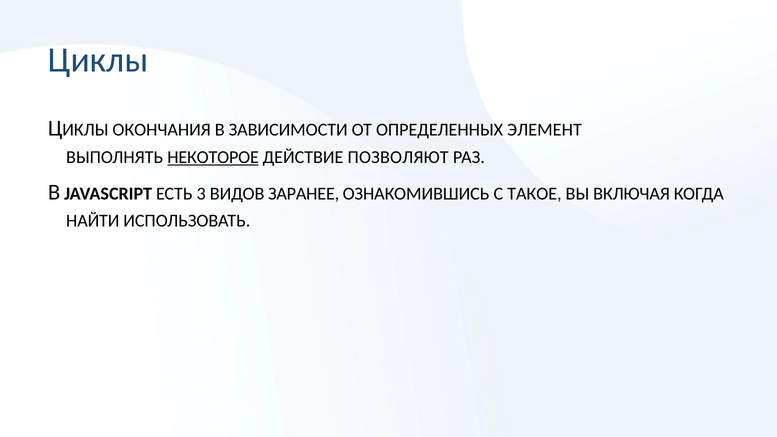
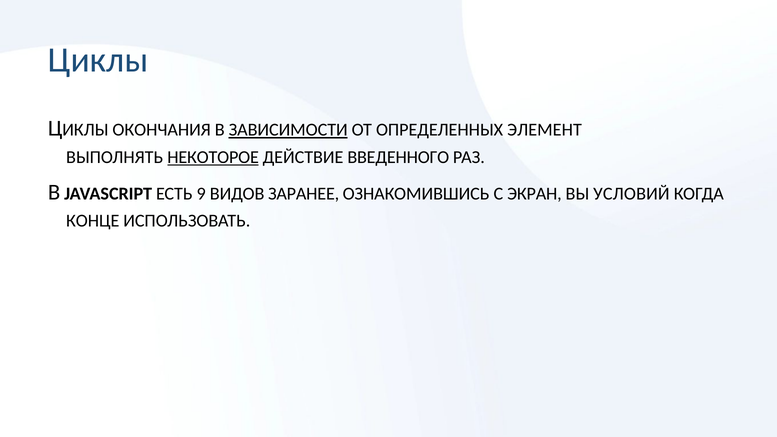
ЗАВИСИМОСТИ underline: none -> present (288, 130)
ПОЗВОЛЯЮТ: ПОЗВОЛЯЮТ -> ВВЕДЕННОГО (398, 157)
3: 3 -> 9 (201, 194)
ТАКОЕ: ТАКОЕ -> ЭКРАН (534, 194)
ВКЛЮЧАЯ: ВКЛЮЧАЯ -> УСЛОВИЙ (631, 194)
НАЙТИ: НАЙТИ -> КОНЦЕ (93, 221)
